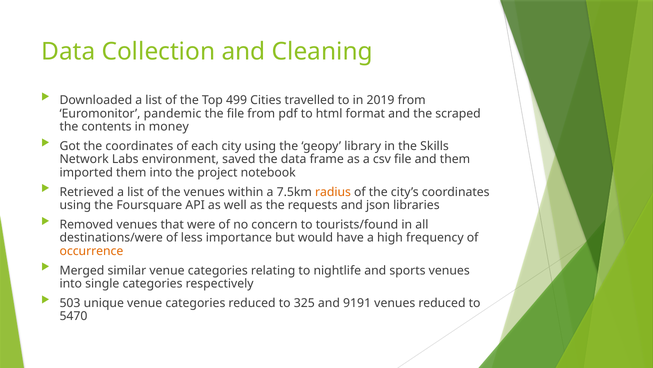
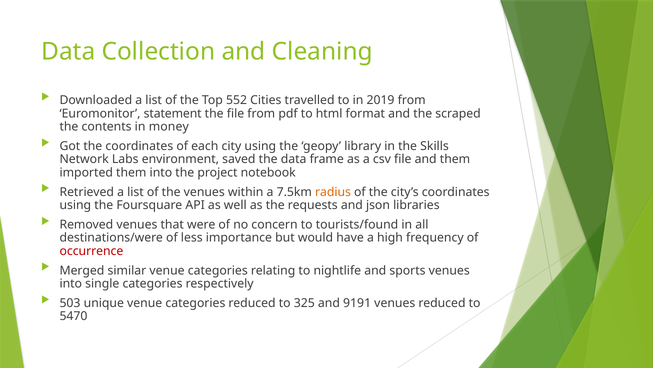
499: 499 -> 552 (237, 100)
pandemic: pandemic -> statement (173, 113)
occurrence colour: orange -> red (91, 251)
